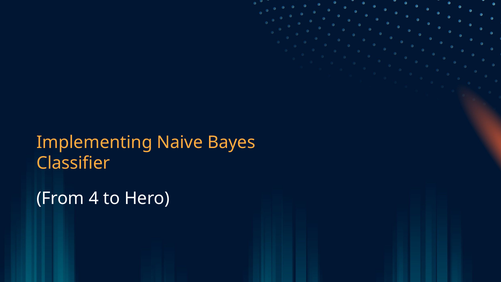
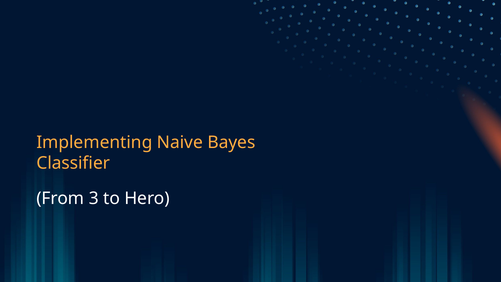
4: 4 -> 3 (94, 198)
